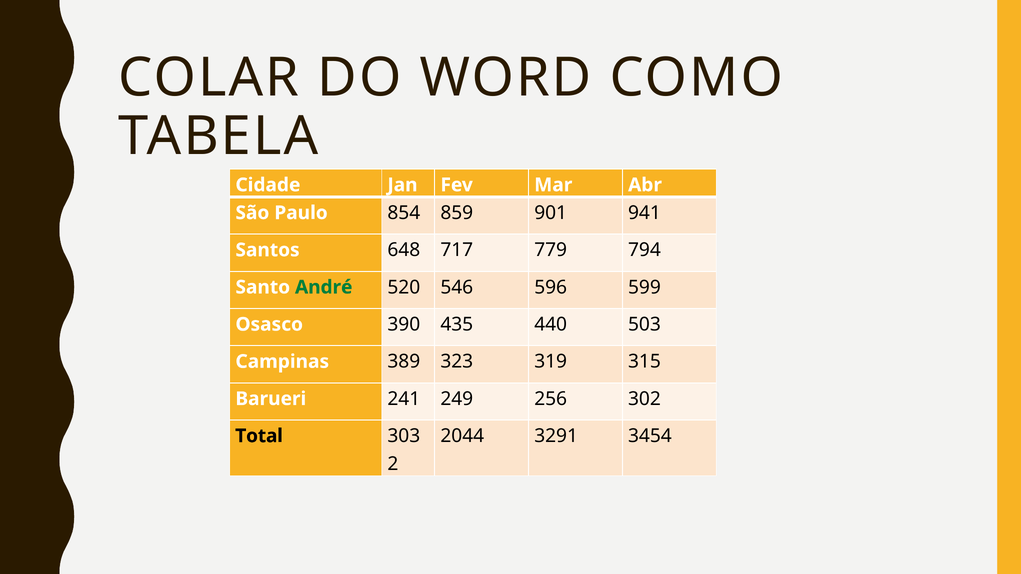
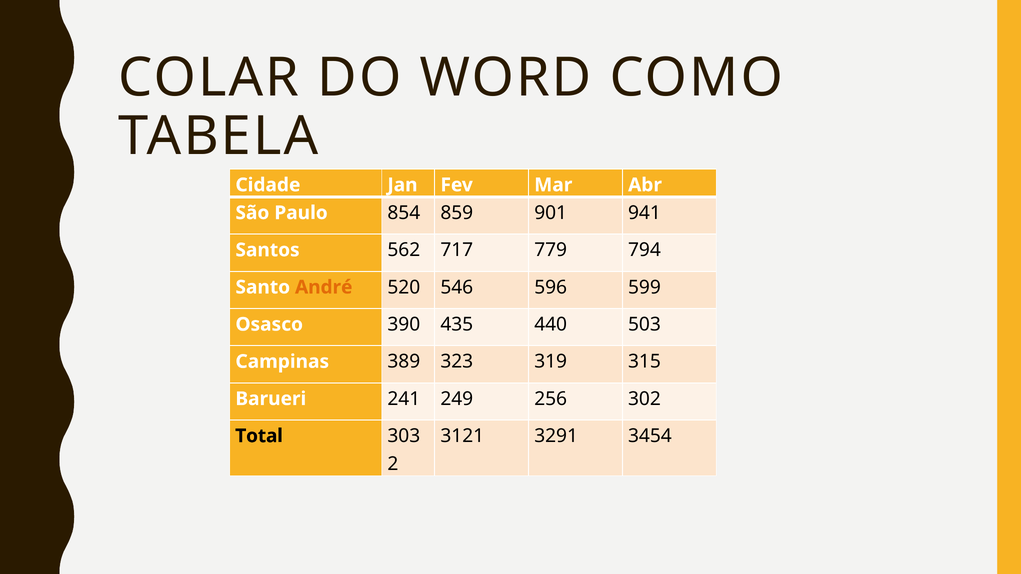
648: 648 -> 562 (404, 250)
André colour: green -> orange (324, 287)
2044: 2044 -> 3121 (462, 436)
